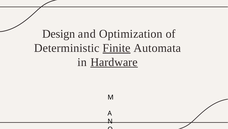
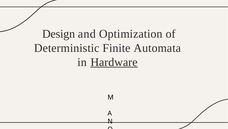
Finite underline: present -> none (117, 48)
